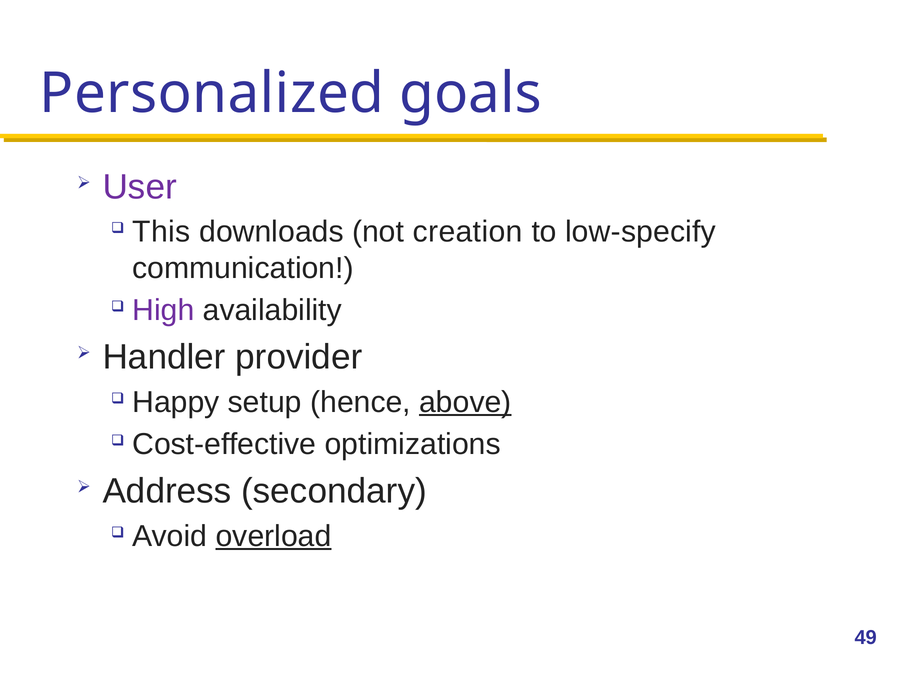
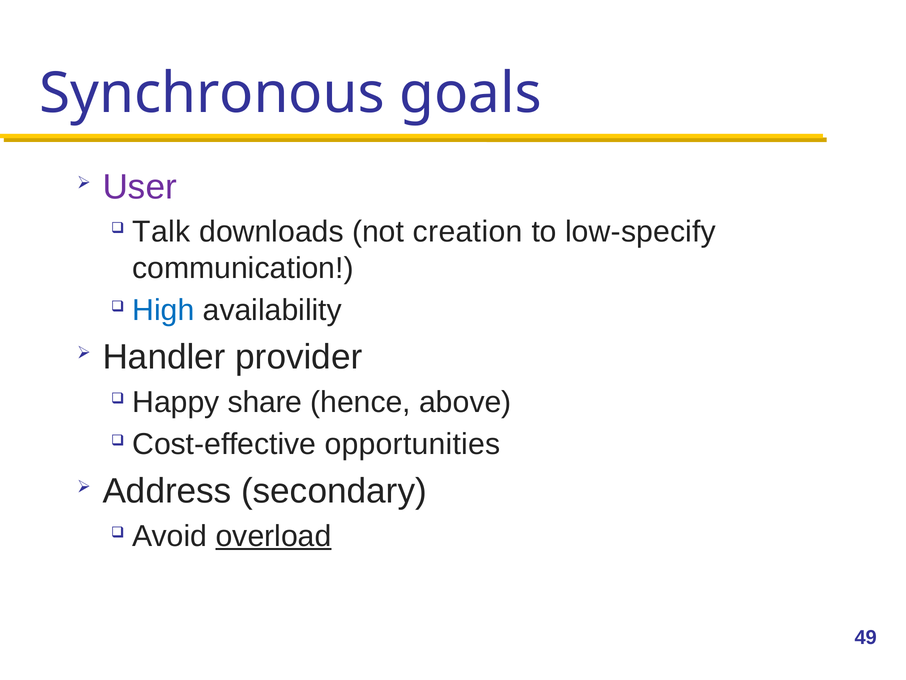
Personalized: Personalized -> Synchronous (212, 94)
This: This -> Talk (161, 232)
High colour: purple -> blue (163, 310)
setup: setup -> share (265, 402)
above underline: present -> none (465, 402)
optimizations: optimizations -> opportunities (413, 444)
